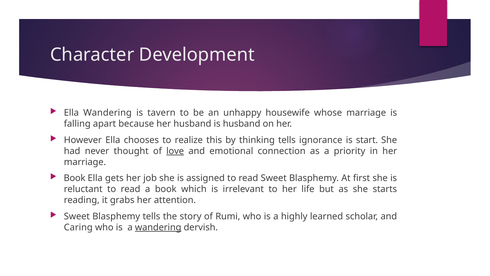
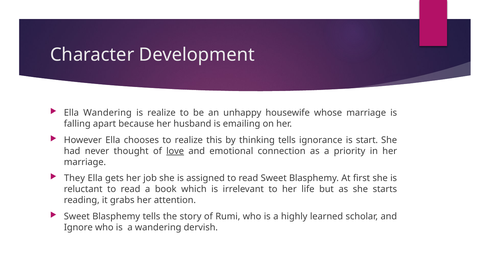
is tavern: tavern -> realize (162, 113)
is husband: husband -> emailing (242, 124)
Book: Book -> They (74, 178)
Caring: Caring -> Ignore (78, 227)
wandering underline: present -> none (158, 227)
